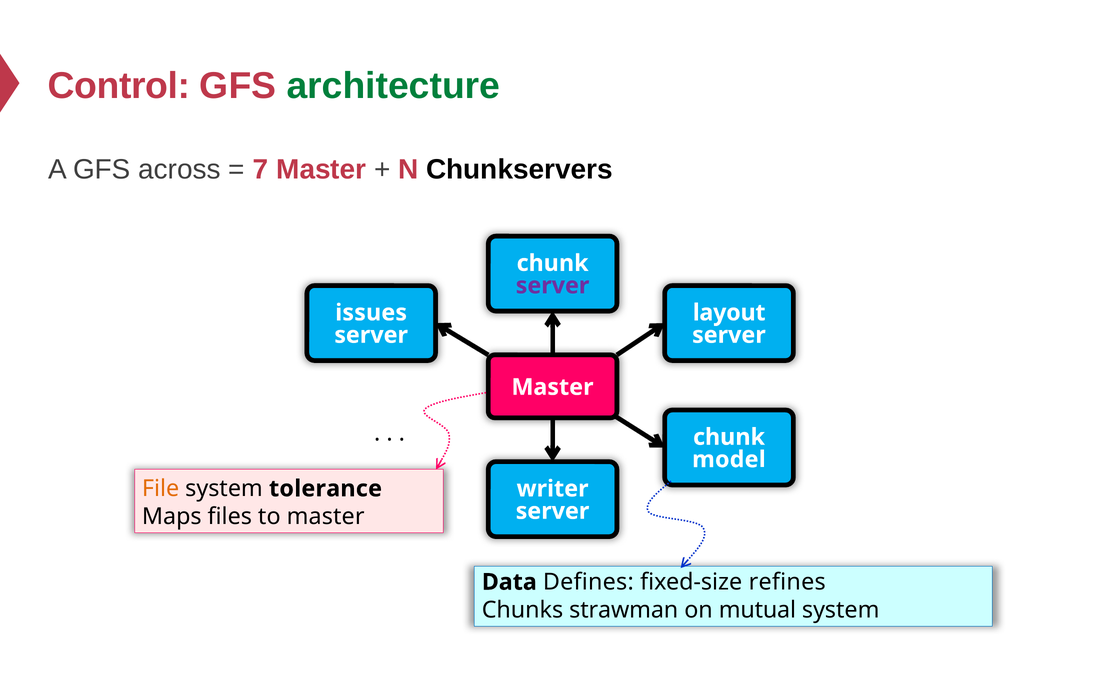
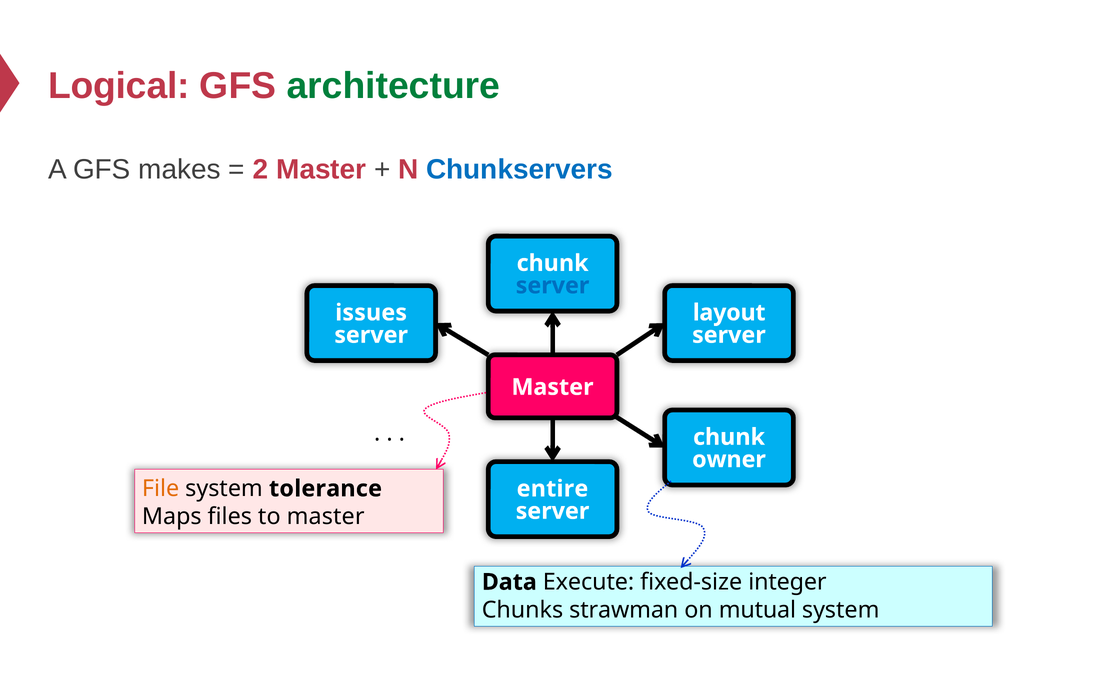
Control: Control -> Logical (119, 86)
across: across -> makes (180, 169)
7: 7 -> 2 (261, 169)
Chunkservers colour: black -> blue (519, 169)
server colour: purple -> blue (553, 286)
model: model -> owner (729, 460)
writer: writer -> entire (552, 489)
Defines: Defines -> Execute (588, 582)
refines: refines -> integer (787, 582)
